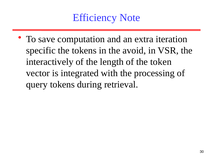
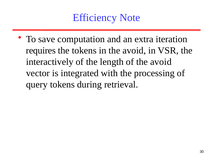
specific: specific -> requires (41, 51)
of the token: token -> avoid (161, 62)
